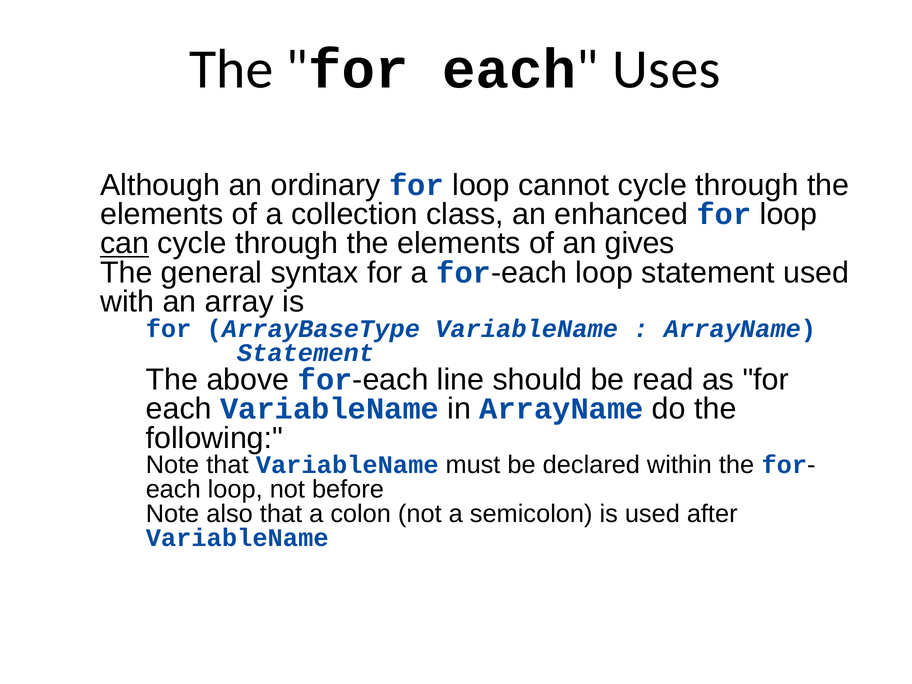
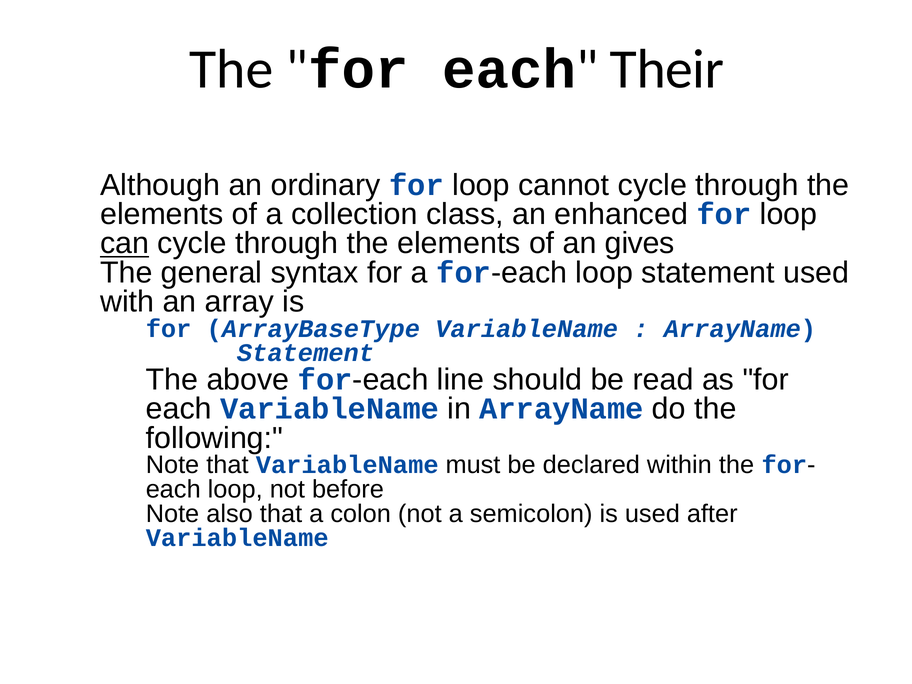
Uses: Uses -> Their (667, 69)
